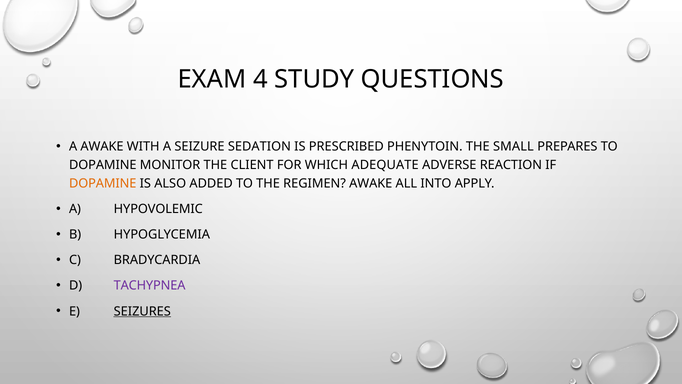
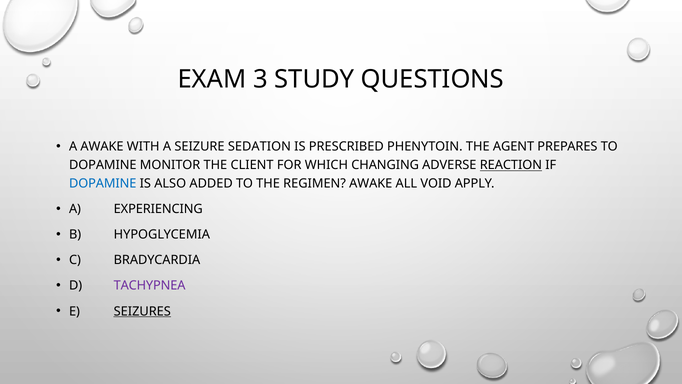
4: 4 -> 3 (260, 79)
SMALL: SMALL -> AGENT (514, 147)
ADEQUATE: ADEQUATE -> CHANGING (385, 165)
REACTION underline: none -> present (511, 165)
DOPAMINE colour: orange -> blue (103, 183)
INTO: INTO -> VOID (436, 183)
HYPOVOLEMIC: HYPOVOLEMIC -> EXPERIENCING (158, 209)
